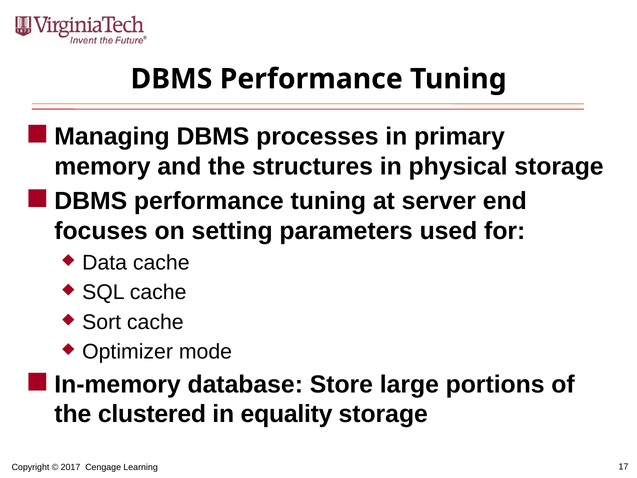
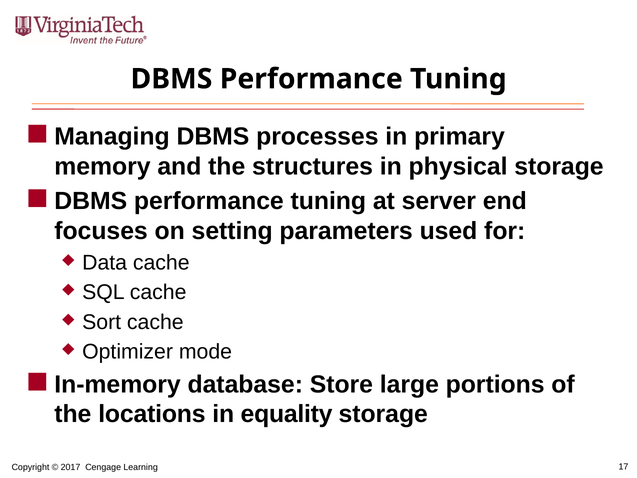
clustered: clustered -> locations (152, 414)
